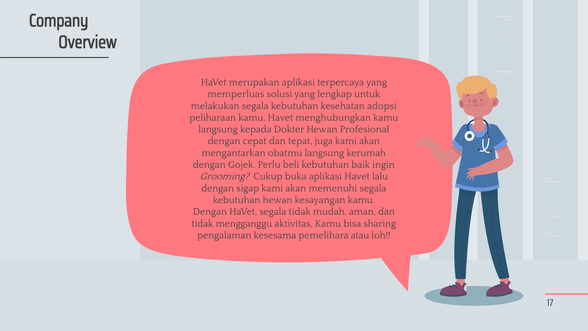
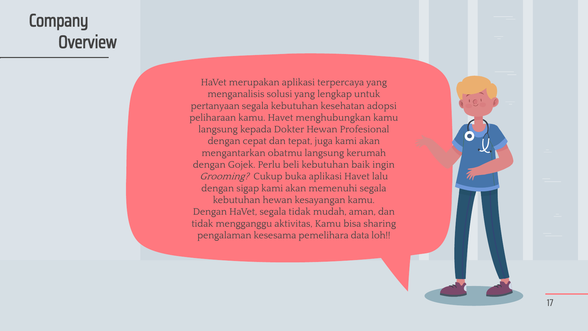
memperluas: memperluas -> menganalisis (236, 94)
melakukan: melakukan -> pertanyaan (215, 106)
atau: atau -> data (360, 235)
